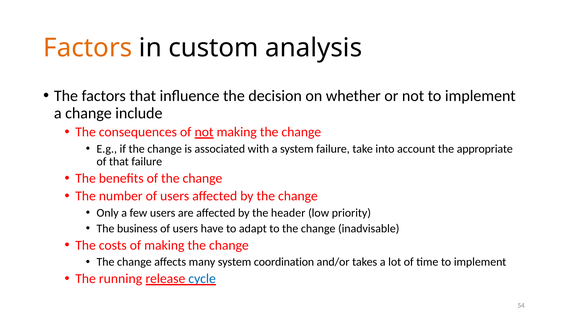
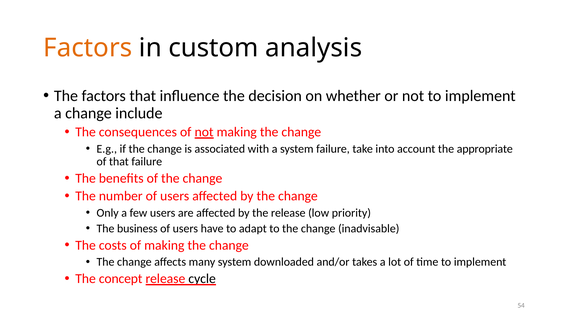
the header: header -> release (288, 212)
coordination: coordination -> downloaded (284, 262)
running: running -> concept (121, 278)
cycle colour: blue -> black (202, 278)
